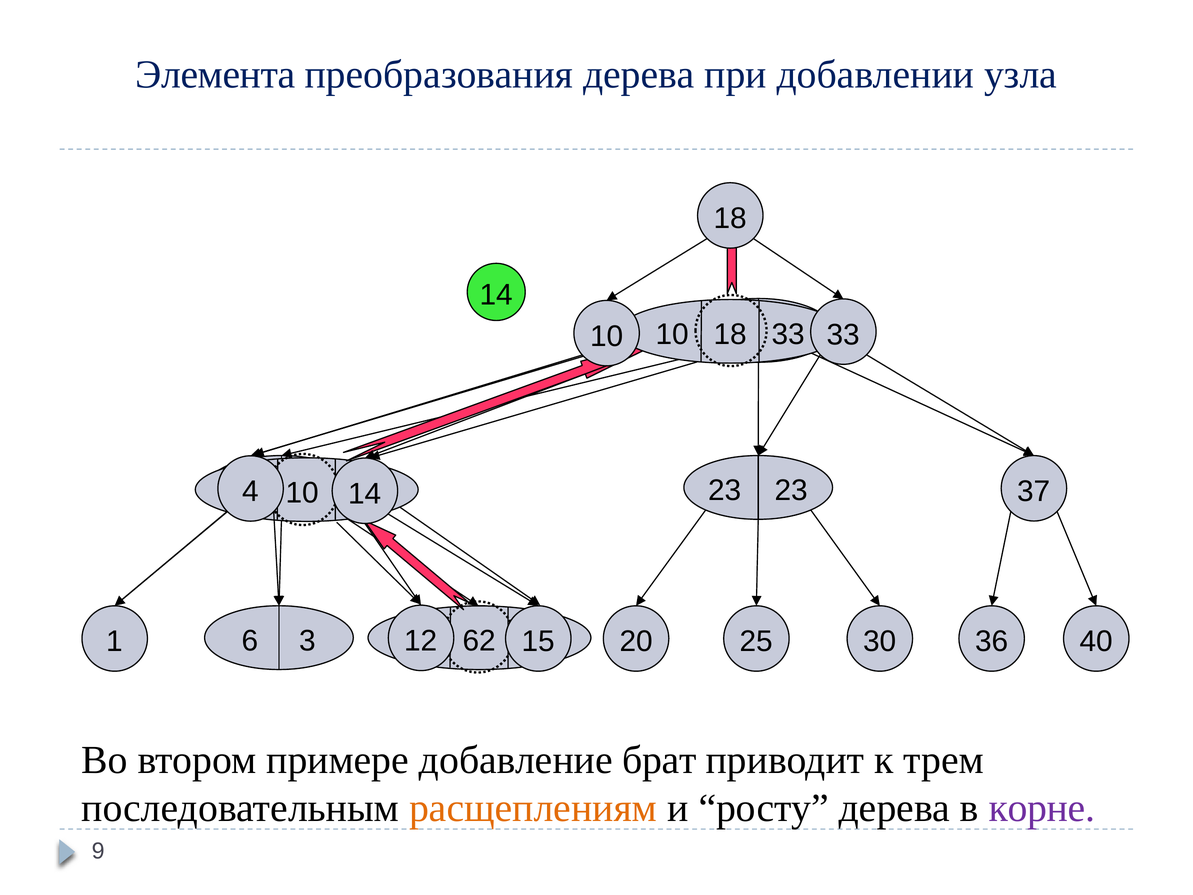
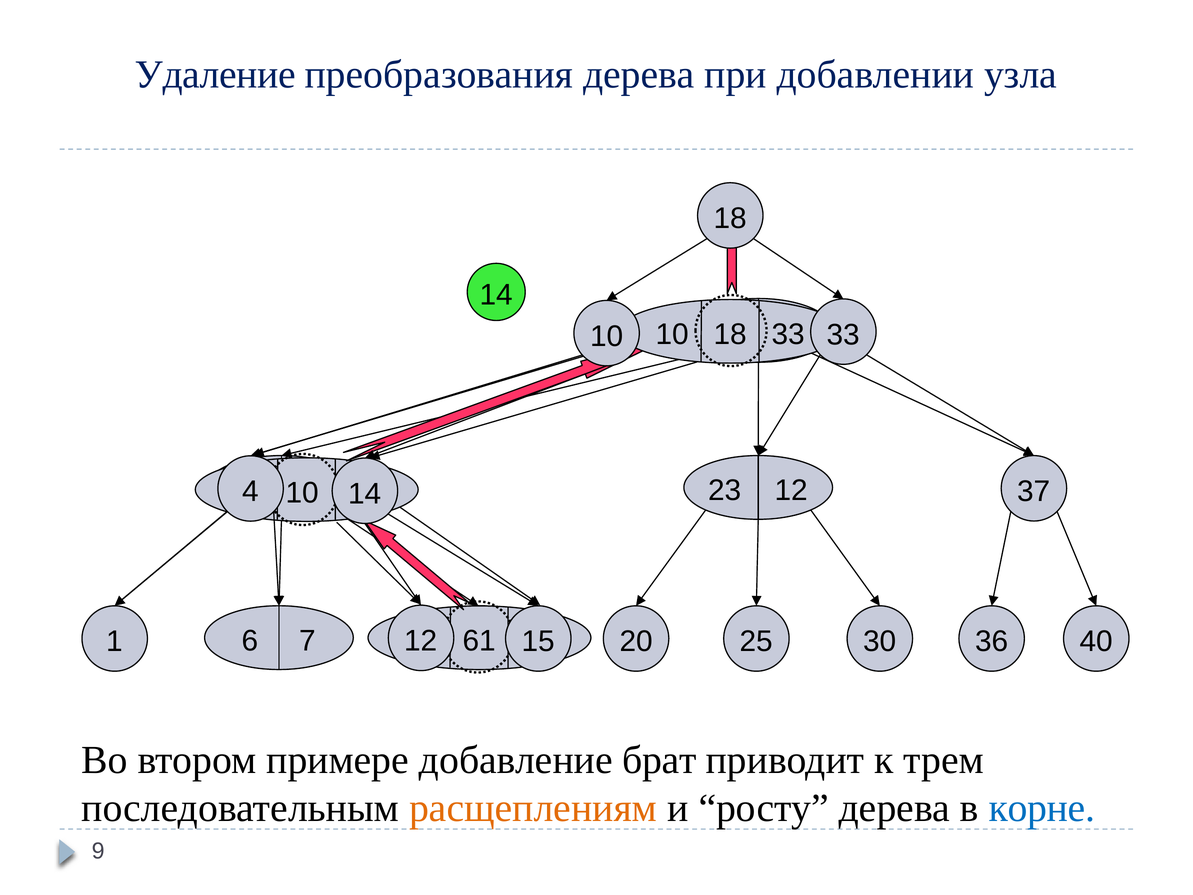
Элемента: Элемента -> Удаление (215, 74)
23 23: 23 -> 12 (791, 490)
3: 3 -> 7 (308, 641)
62: 62 -> 61 (479, 641)
корне colour: purple -> blue (1042, 808)
